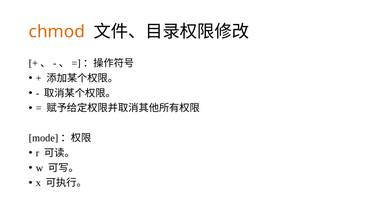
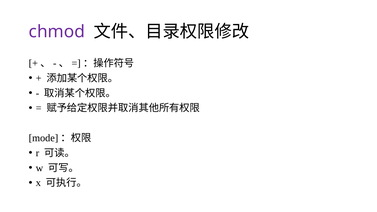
chmod colour: orange -> purple (57, 32)
